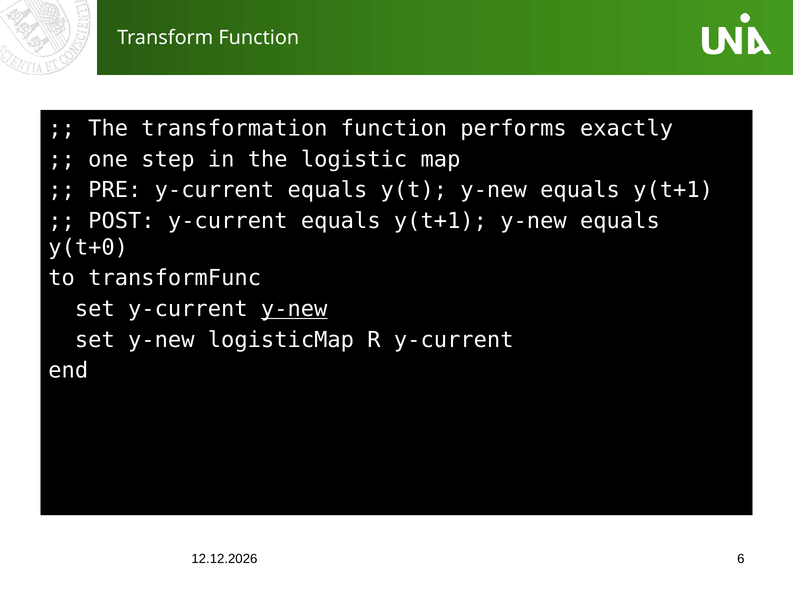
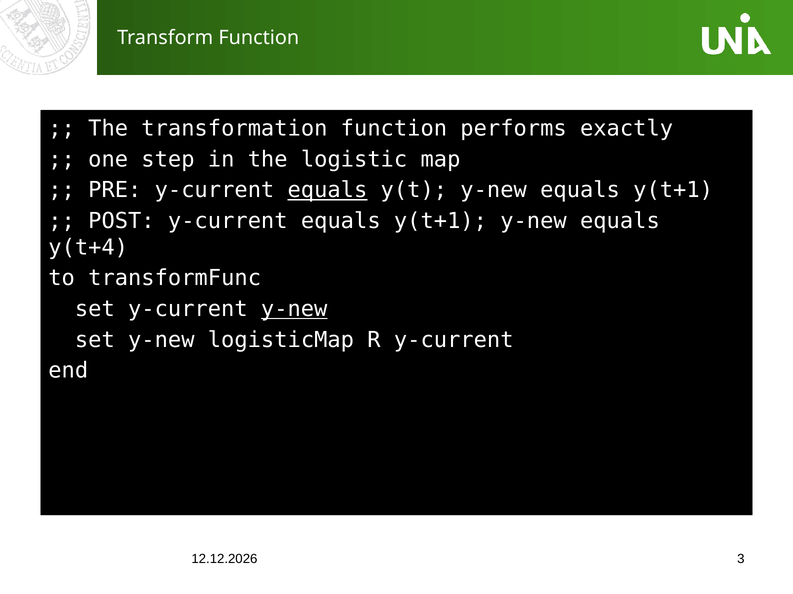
equals underline: none -> present (327, 190)
y(t+0: y(t+0 -> y(t+4 (88, 248)
6: 6 -> 3 (741, 560)
